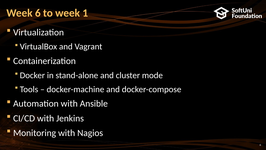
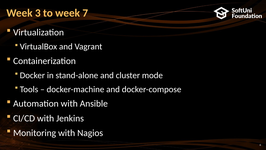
Week 6: 6 -> 3 (38, 13)
1: 1 -> 7 (85, 13)
